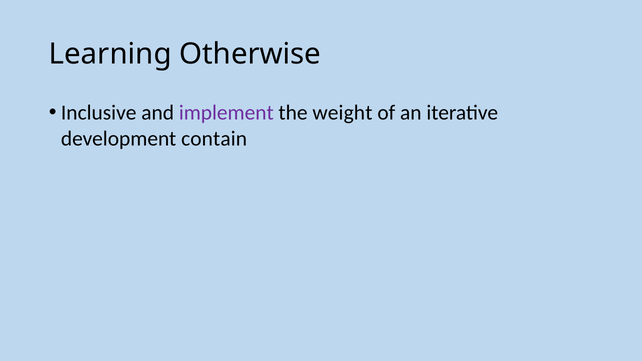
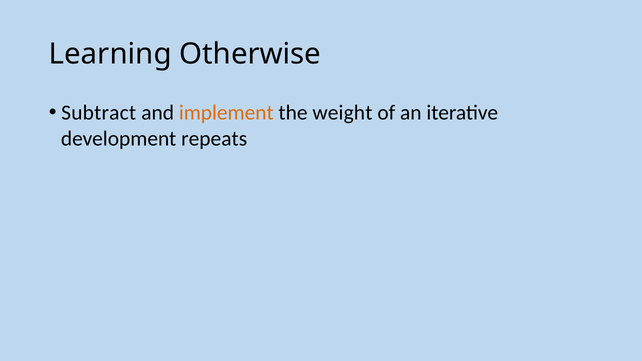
Inclusive: Inclusive -> Subtract (99, 113)
implement colour: purple -> orange (226, 113)
contain: contain -> repeats (214, 139)
